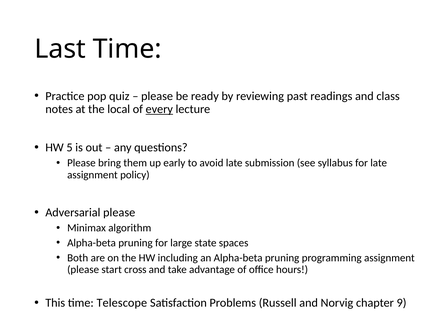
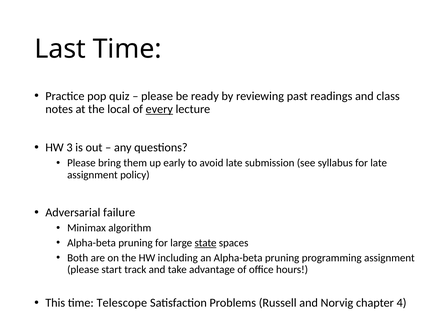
5: 5 -> 3 (70, 147)
Adversarial please: please -> failure (119, 212)
state underline: none -> present (206, 243)
cross: cross -> track (135, 269)
9: 9 -> 4 (402, 303)
